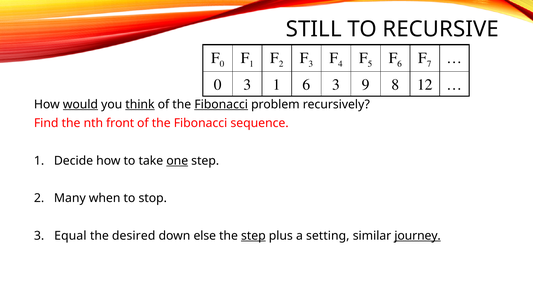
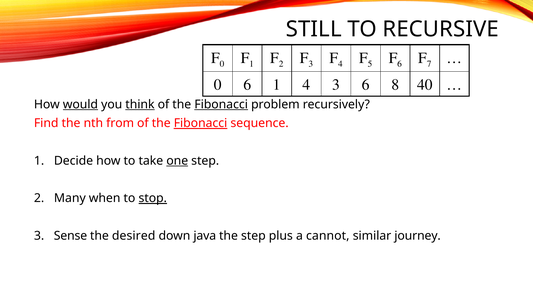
0 3: 3 -> 6 (247, 85)
1 6: 6 -> 4 (306, 85)
3 9: 9 -> 6 (366, 85)
12: 12 -> 40 (425, 85)
front: front -> from (120, 123)
Fibonacci underline: none -> present (201, 123)
stop underline: none -> present (153, 198)
Equal: Equal -> Sense (70, 236)
else: else -> java (205, 236)
step underline: present -> none (253, 236)
setting: setting -> cannot (328, 236)
journey underline: present -> none (418, 236)
